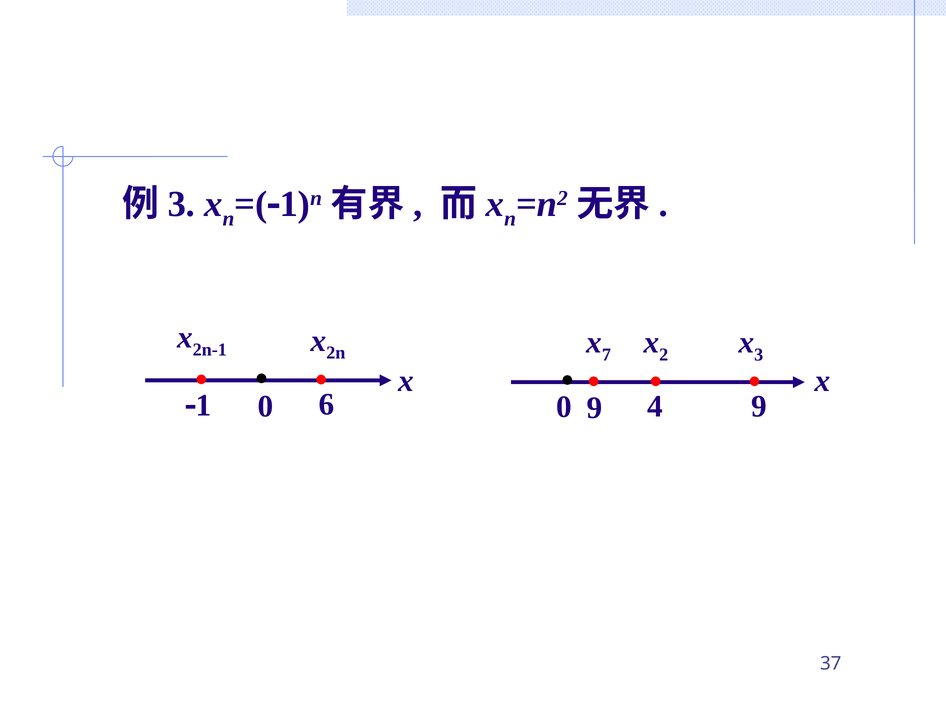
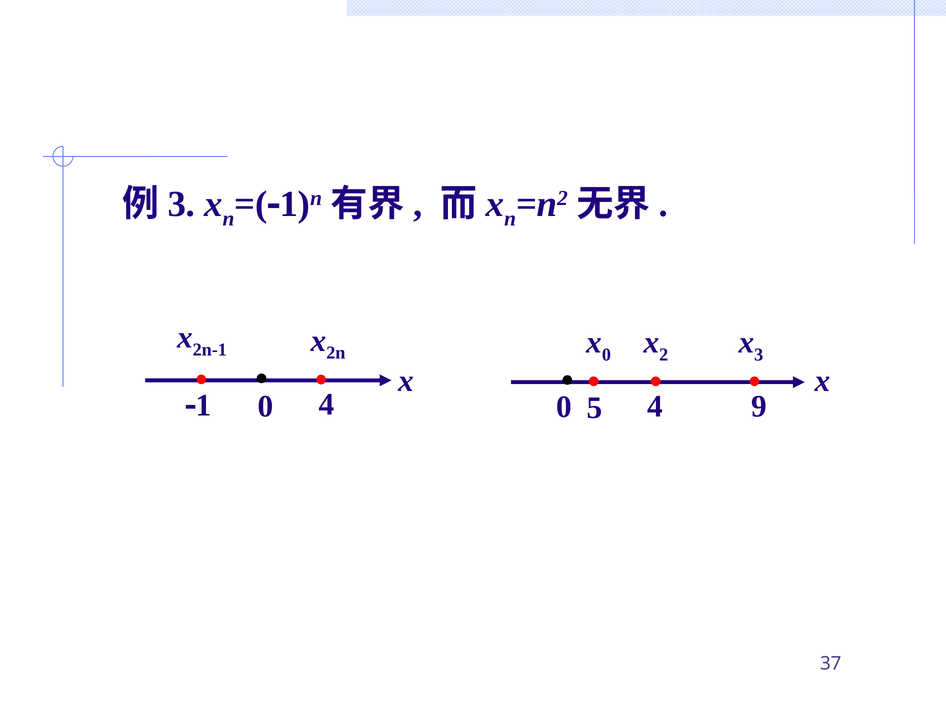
7: 7 -> 0 (606, 355)
0 9: 9 -> 5 (595, 408)
1 6: 6 -> 4 (327, 405)
